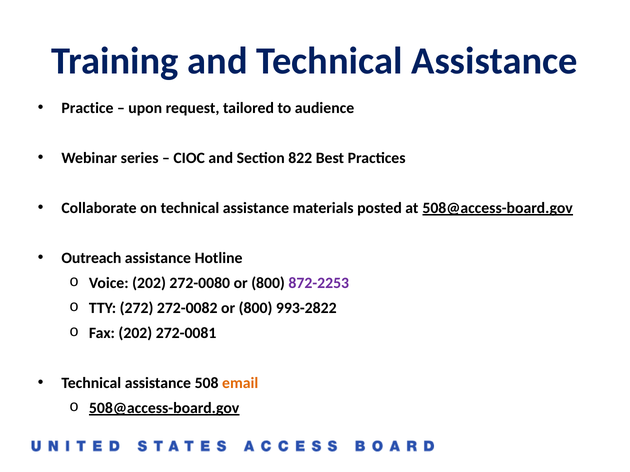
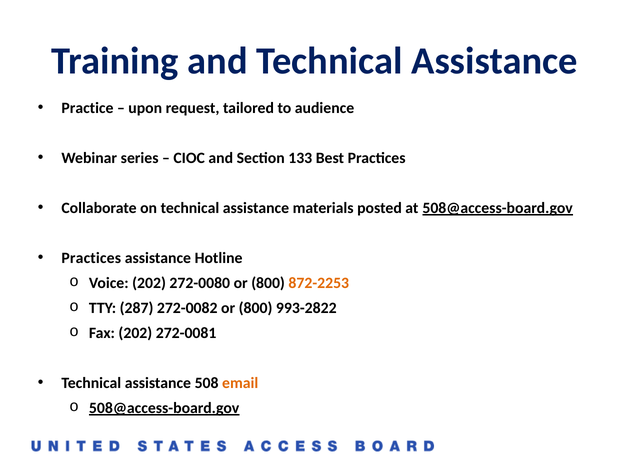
822: 822 -> 133 (300, 158)
Outreach: Outreach -> Practices (91, 258)
872-2253 colour: purple -> orange (319, 283)
272: 272 -> 287 (137, 308)
